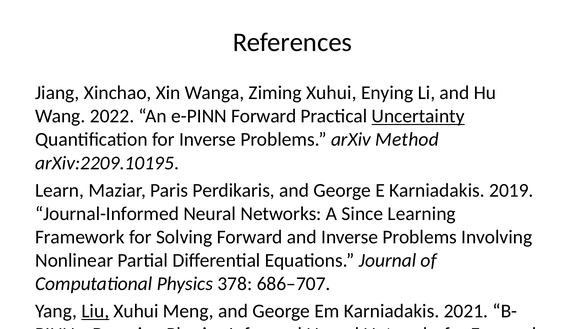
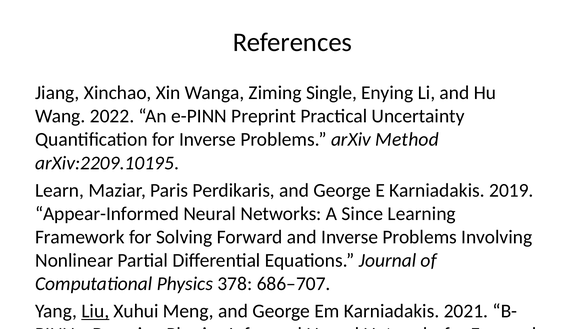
Ziming Xuhui: Xuhui -> Single (331, 93)
e-PINN Forward: Forward -> Preprint (264, 116)
Uncertainty underline: present -> none (418, 116)
Journal-Informed: Journal-Informed -> Appear-Informed (107, 214)
